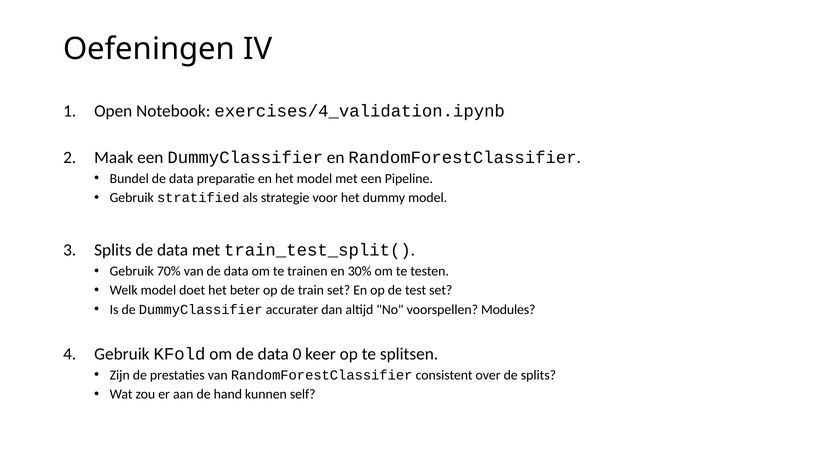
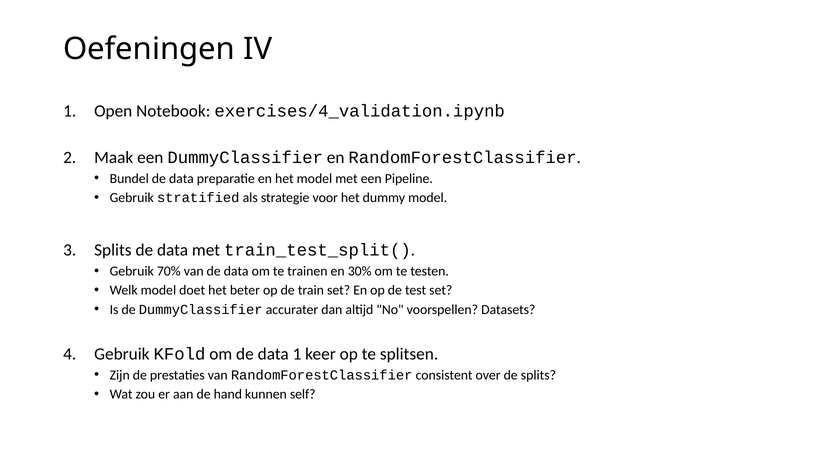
Modules: Modules -> Datasets (508, 310)
data 0: 0 -> 1 (297, 355)
